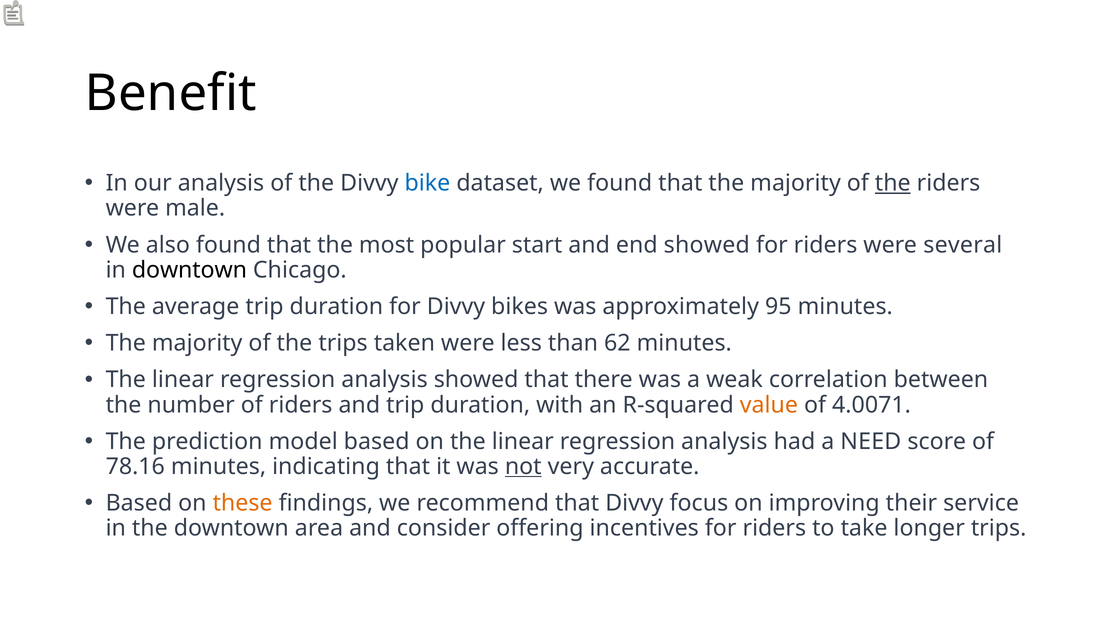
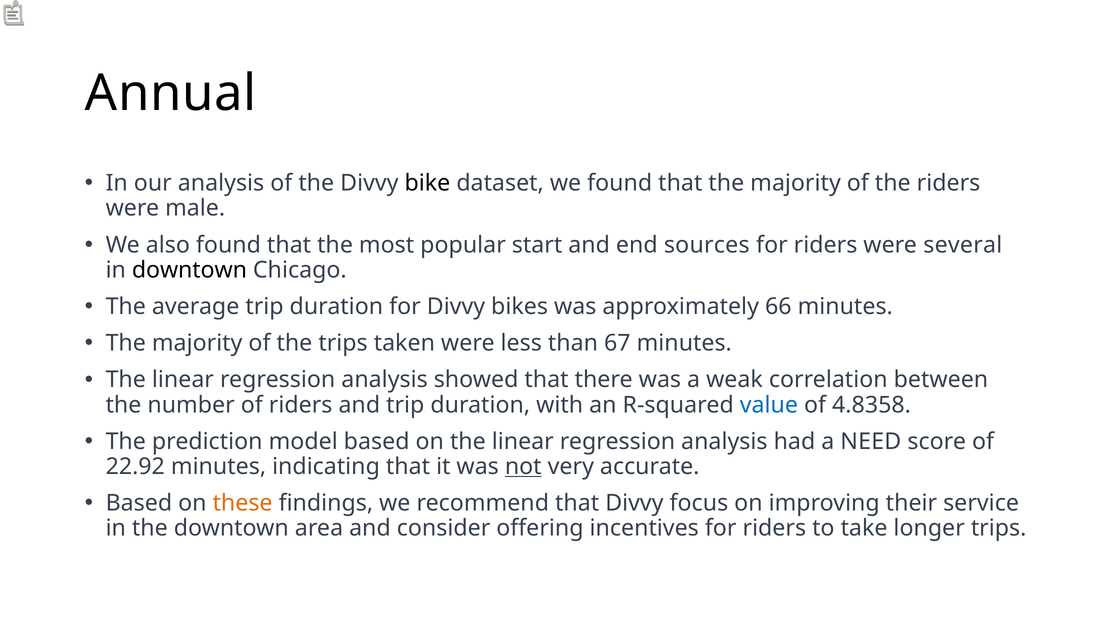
Benefit: Benefit -> Annual (171, 93)
bike colour: blue -> black (427, 183)
the underline: present -> none (893, 183)
end showed: showed -> sources (707, 245)
95: 95 -> 66 (778, 306)
62: 62 -> 67 (617, 343)
value colour: orange -> blue (769, 405)
4.0071: 4.0071 -> 4.8358 (872, 405)
78.16: 78.16 -> 22.92 (135, 466)
